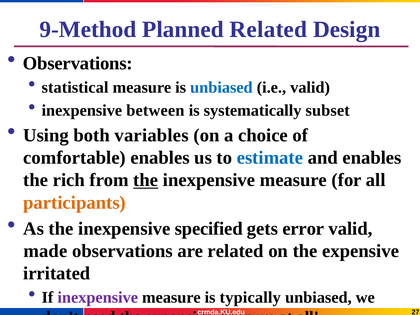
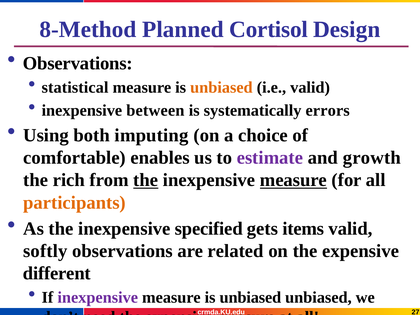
9-Method: 9-Method -> 8-Method (88, 29)
Planned Related: Related -> Cortisol (269, 29)
unbiased colour: blue -> orange (221, 88)
subset: subset -> errors (328, 110)
variables: variables -> imputing (152, 135)
estimate colour: blue -> purple (270, 158)
and enables: enables -> growth (372, 158)
measure underline: none -> present (293, 180)
error: error -> items (303, 229)
made: made -> softly (45, 251)
irritated: irritated -> different (57, 273)
typically: typically -> unbiased (250, 298)
